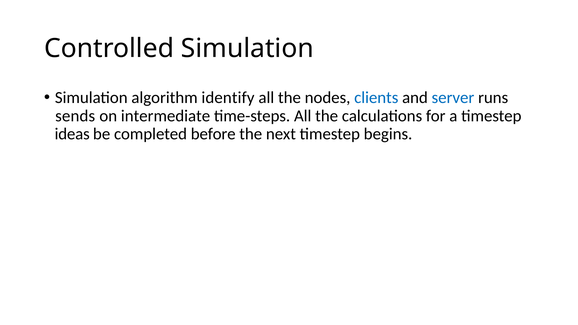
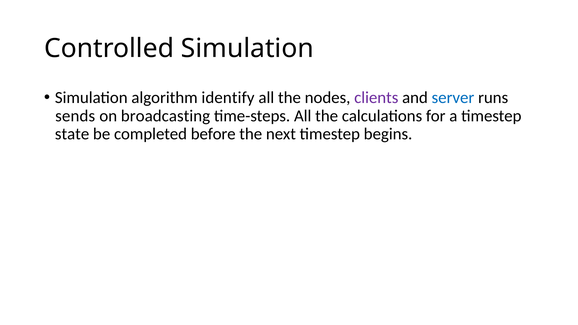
clients colour: blue -> purple (376, 98)
intermediate: intermediate -> broadcasting (166, 116)
ideas: ideas -> state (72, 134)
